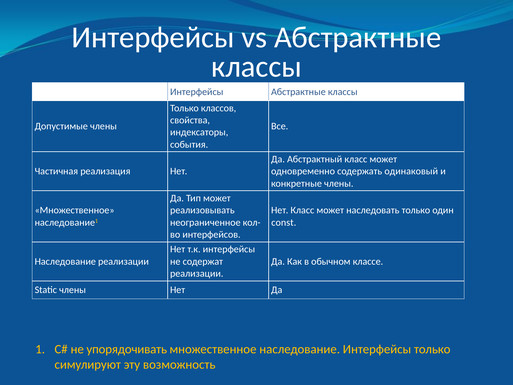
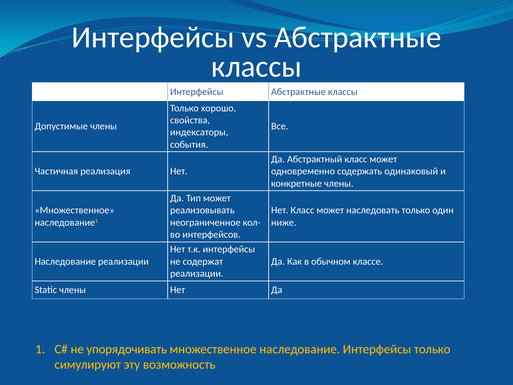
классов: классов -> хорошо (219, 108)
const: const -> ниже (284, 222)
